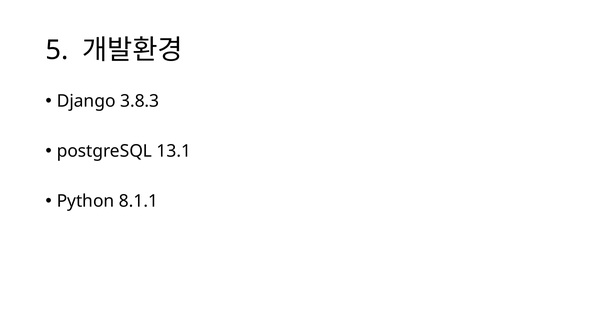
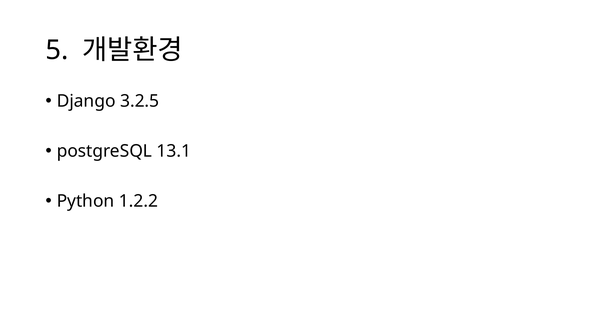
3.8.3: 3.8.3 -> 3.2.5 (140, 101)
8.1.1: 8.1.1 -> 1.2.2 (138, 201)
